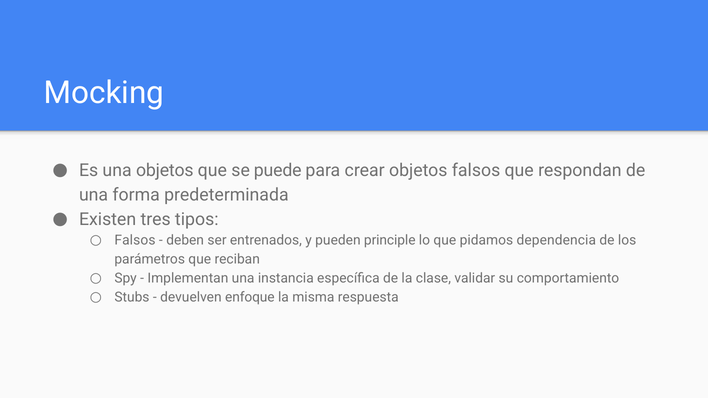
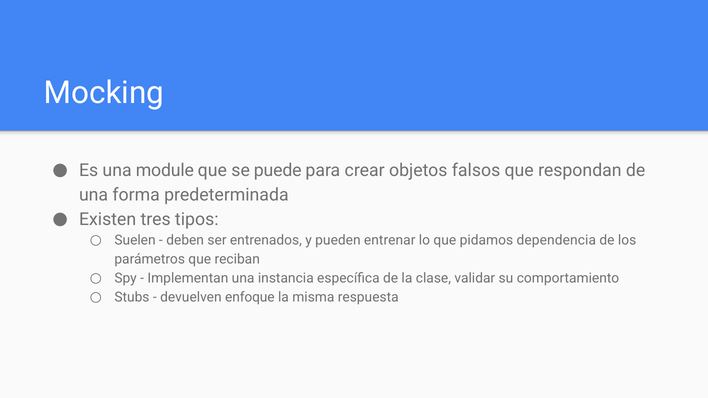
una objetos: objetos -> module (165, 171)
Falsos: Falsos -> Suelen (135, 241)
principle: principle -> entrenar (390, 241)
